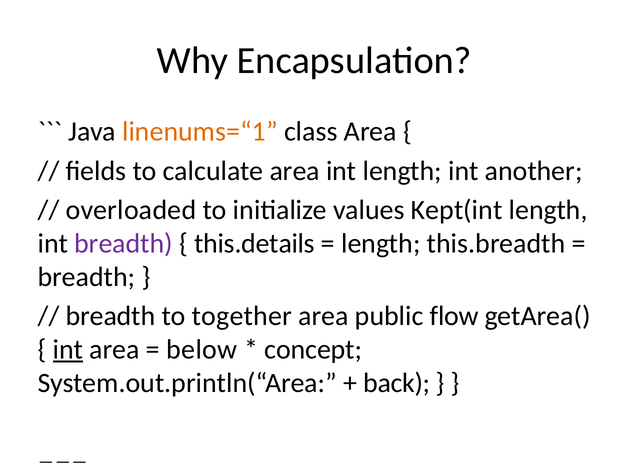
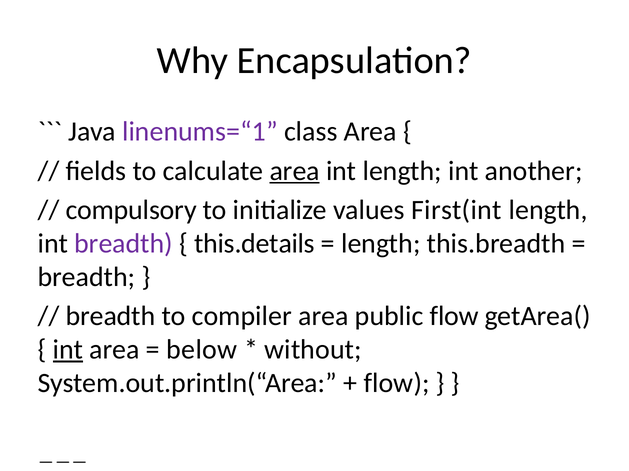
linenums=“1 colour: orange -> purple (200, 132)
area underline: none -> present (295, 171)
overloaded: overloaded -> compulsory (131, 210)
Kept(int: Kept(int -> First(int (457, 210)
together: together -> compiler (242, 317)
concept: concept -> without (313, 350)
back: back -> flow (397, 384)
